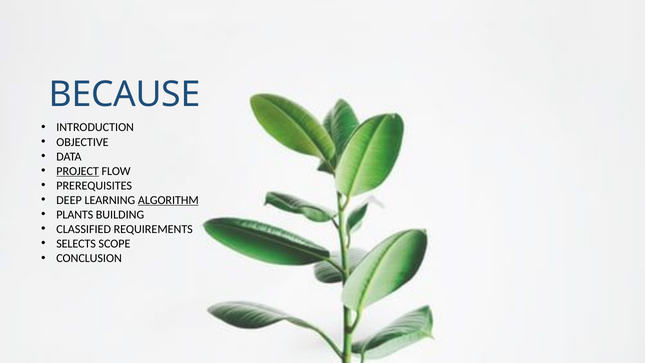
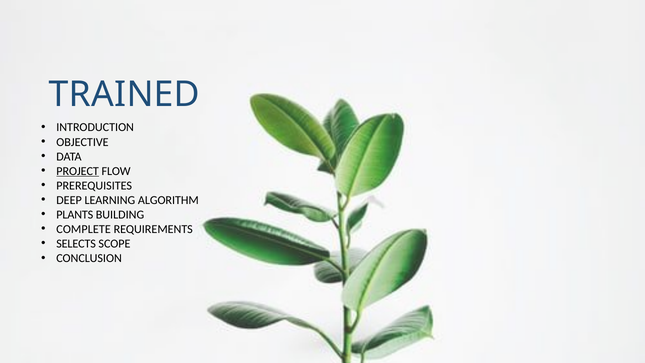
BECAUSE: BECAUSE -> TRAINED (124, 94)
ALGORITHM underline: present -> none (168, 200)
CLASSIFIED: CLASSIFIED -> COMPLETE (84, 229)
